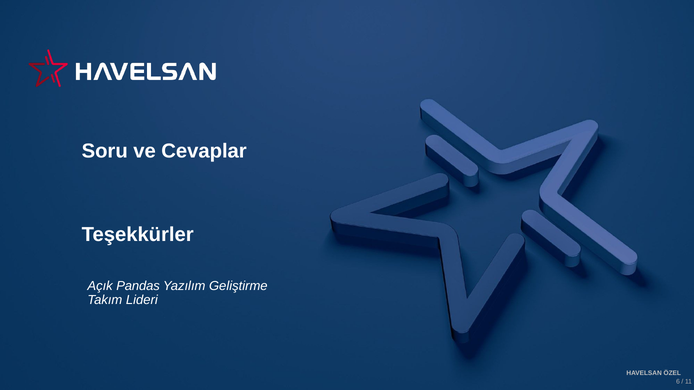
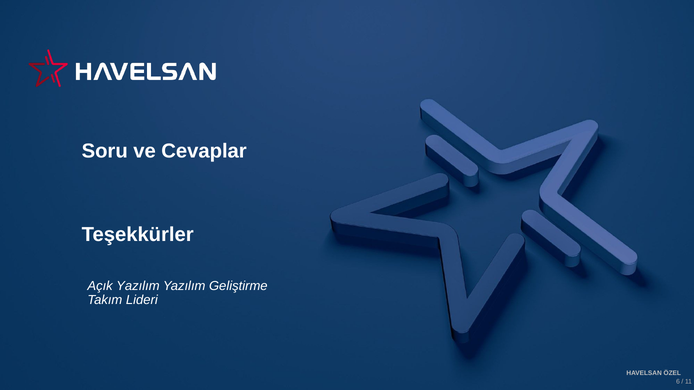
Açık Pandas: Pandas -> Yazılım (138, 286)
